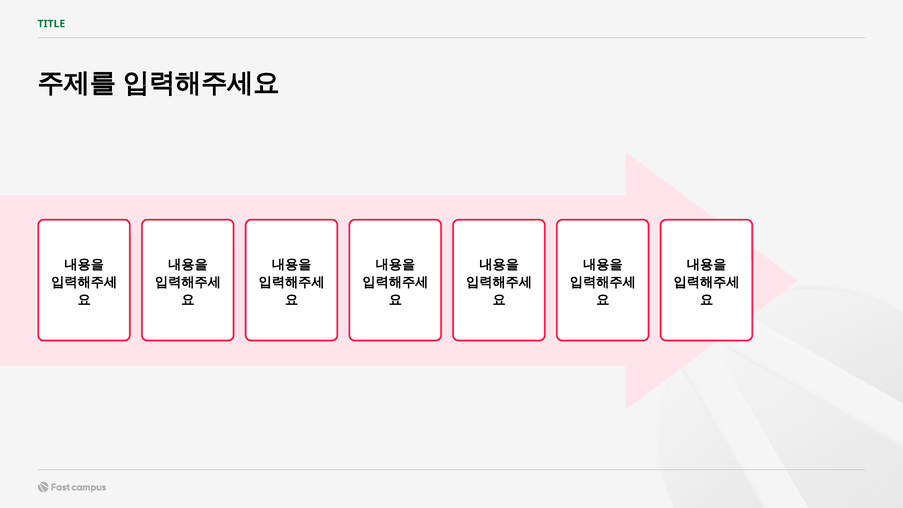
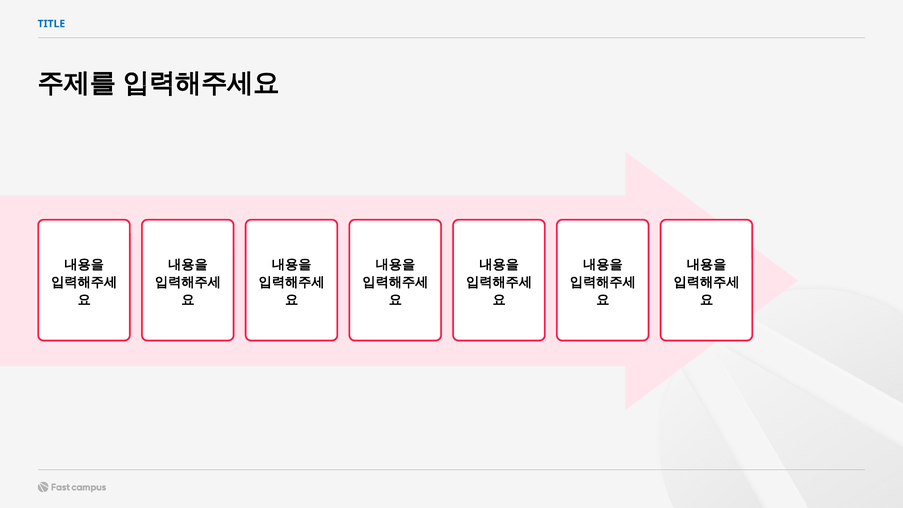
TITLE colour: green -> blue (51, 24)
